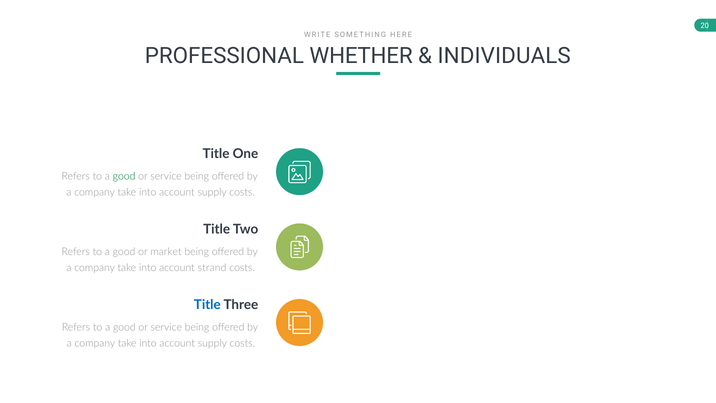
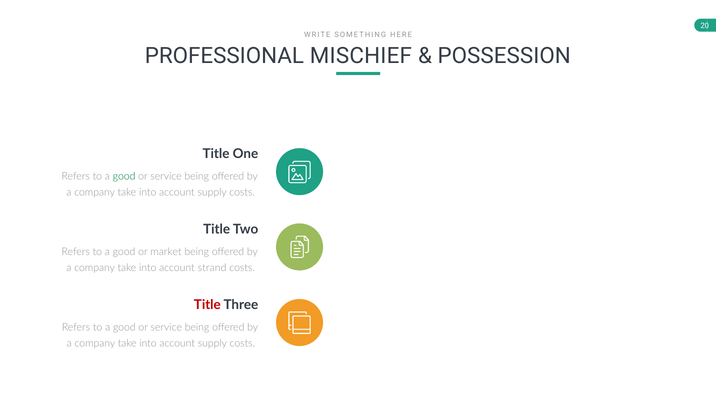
WHETHER: WHETHER -> MISCHIEF (361, 56)
INDIVIDUALS: INDIVIDUALS -> POSSESSION (504, 56)
Title colour: blue -> red (207, 305)
